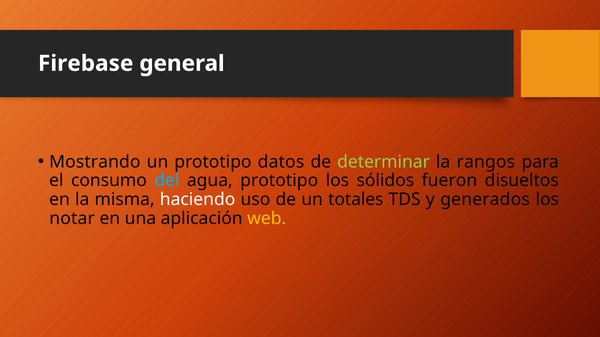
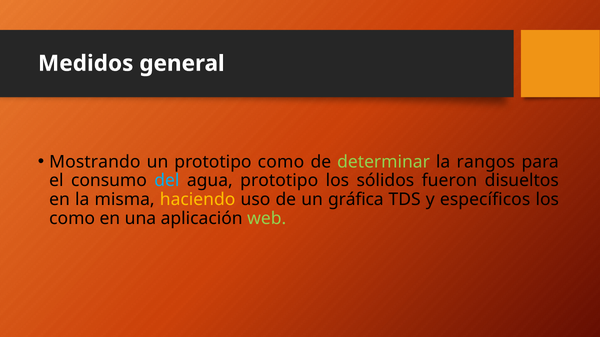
Firebase: Firebase -> Medidos (86, 64)
prototipo datos: datos -> como (281, 162)
haciendo colour: white -> yellow (198, 200)
totales: totales -> gráfica (356, 200)
generados: generados -> específicos (485, 200)
notar: notar -> como (72, 219)
web colour: yellow -> light green (267, 219)
